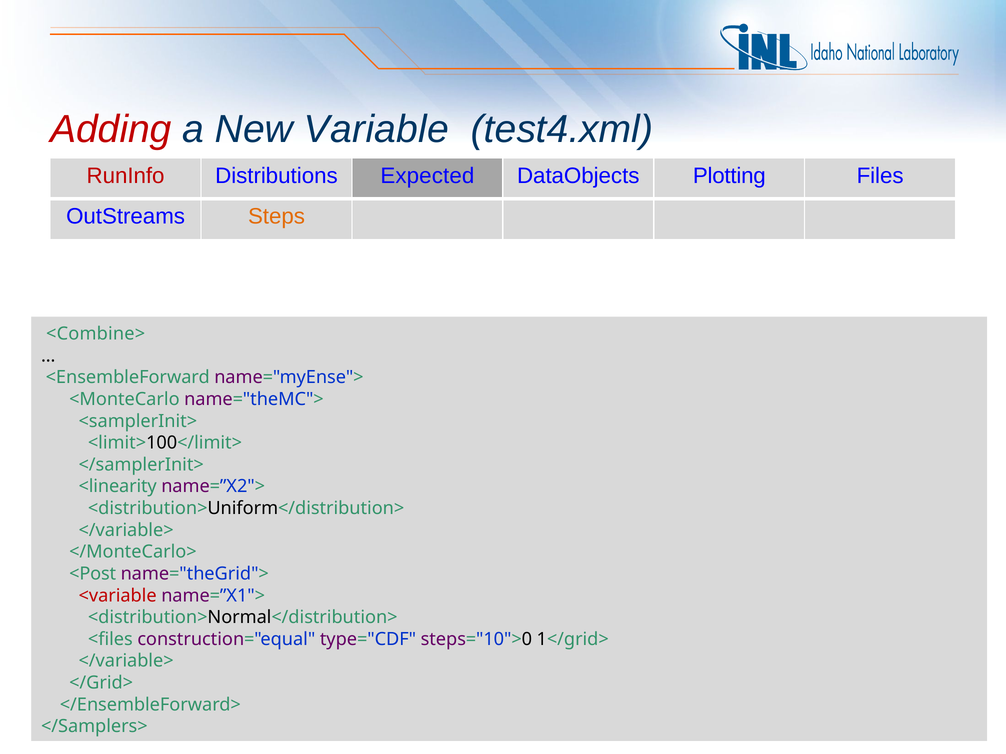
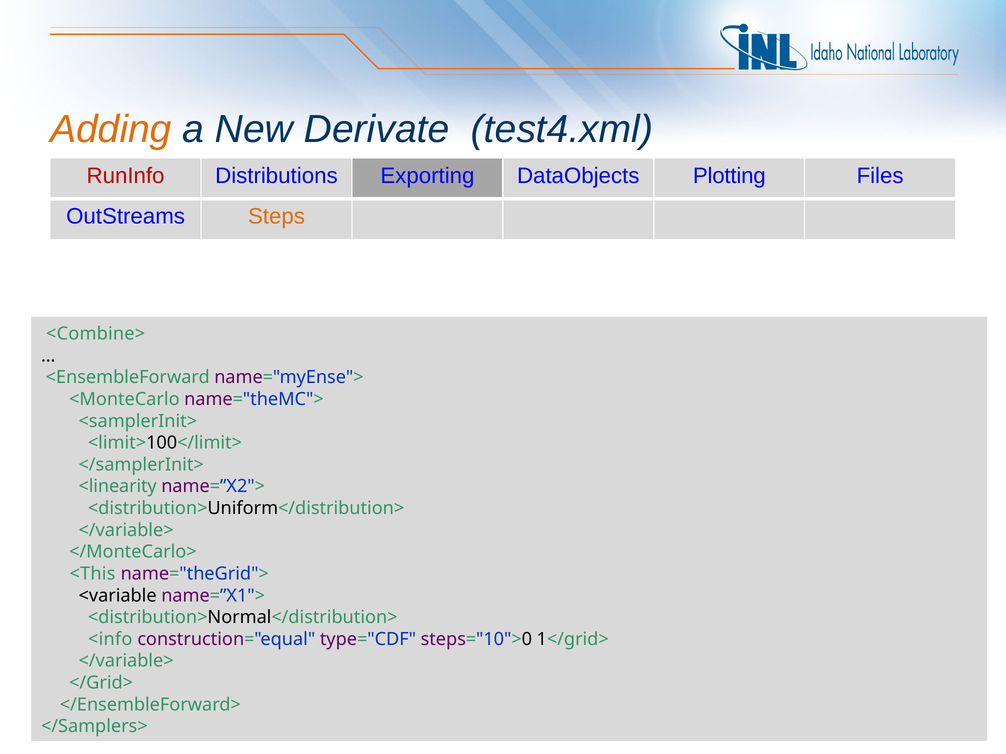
Adding colour: red -> orange (111, 130)
Variable: Variable -> Derivate (377, 130)
Expected: Expected -> Exporting (427, 176)
<Post: <Post -> <This (92, 574)
<variable colour: red -> black (118, 596)
<files: <files -> <info (110, 640)
